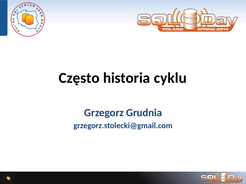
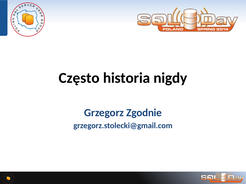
cyklu: cyklu -> nigdy (170, 78)
Grudnia: Grudnia -> Zgodnie (144, 113)
